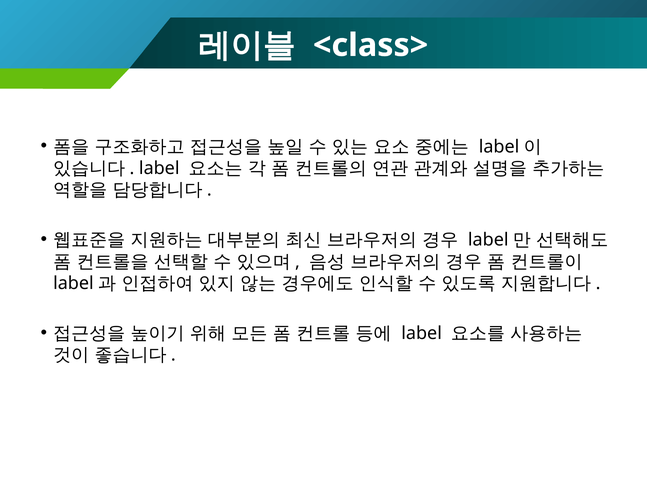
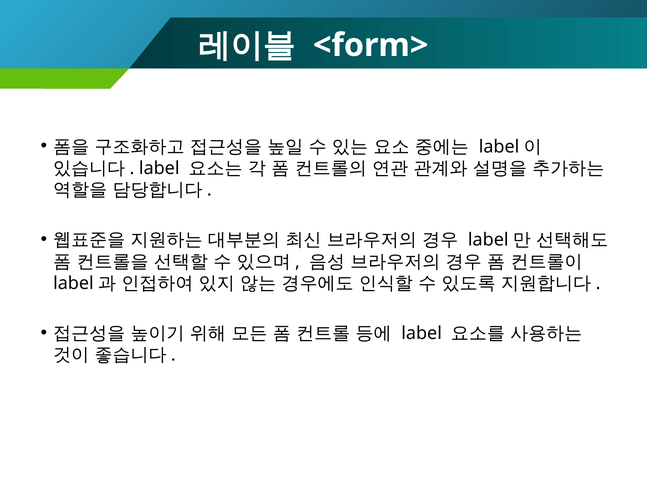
<class>: <class> -> <form> (371, 45)
